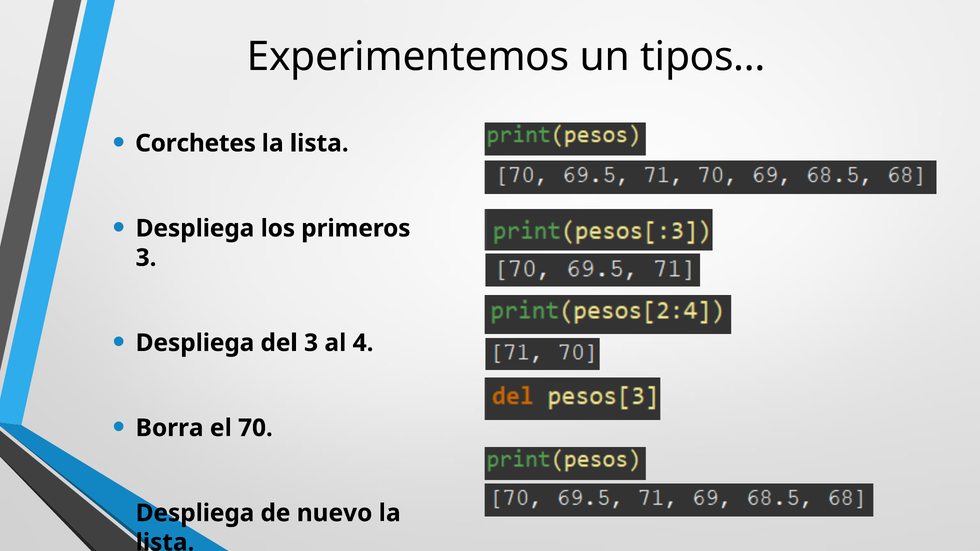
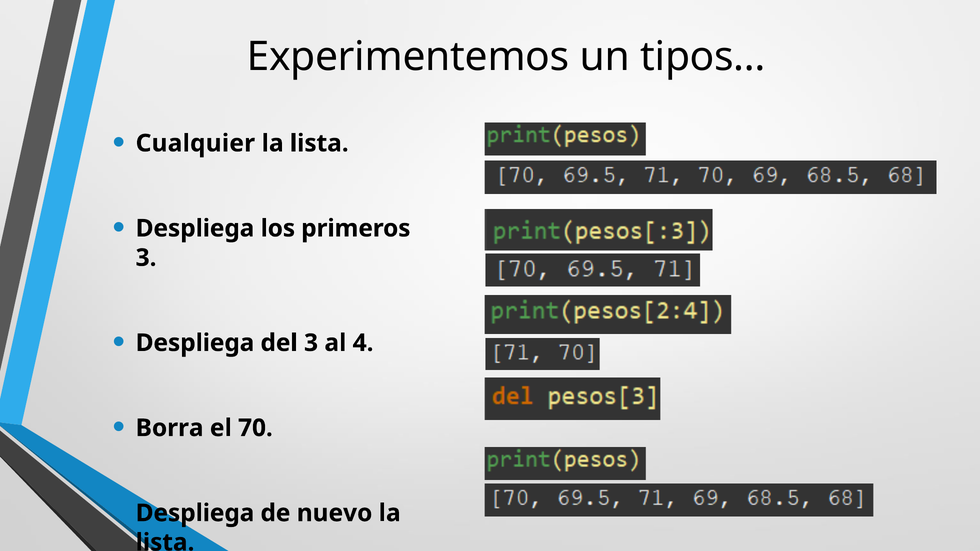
Corchetes: Corchetes -> Cualquier (195, 143)
